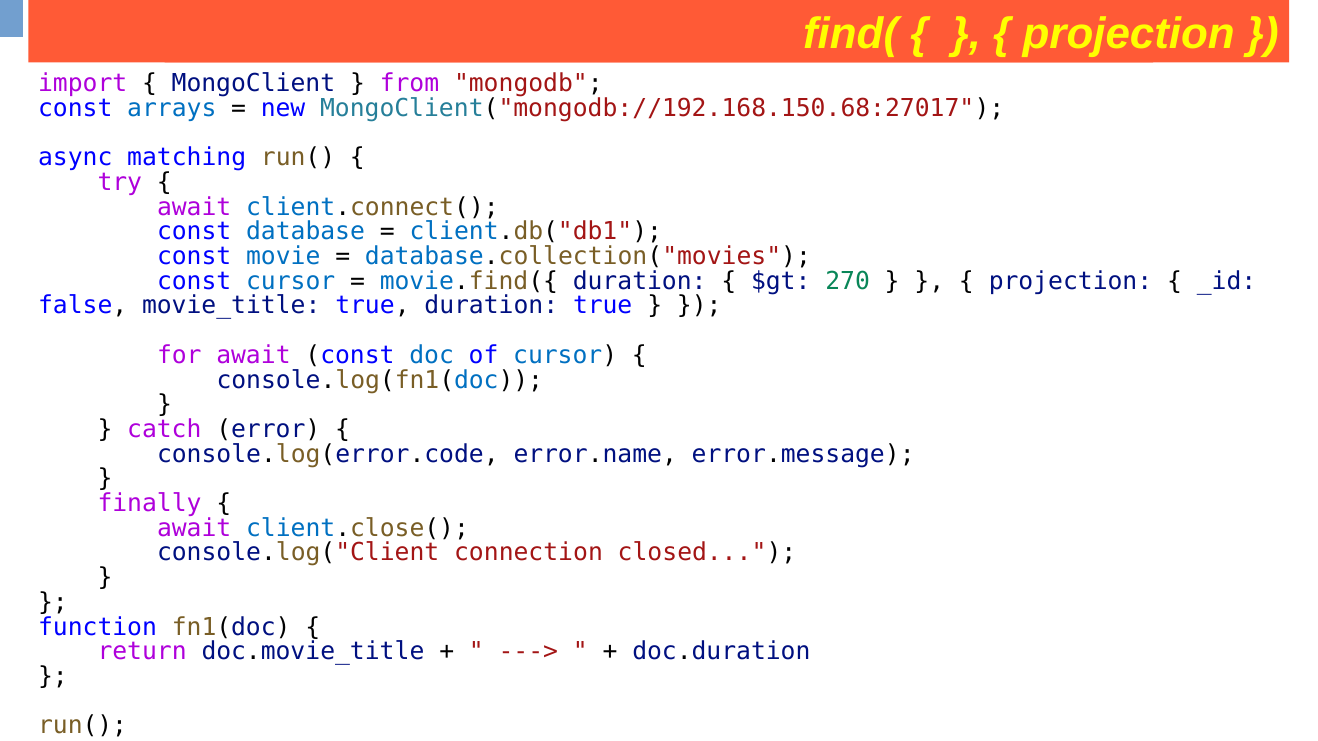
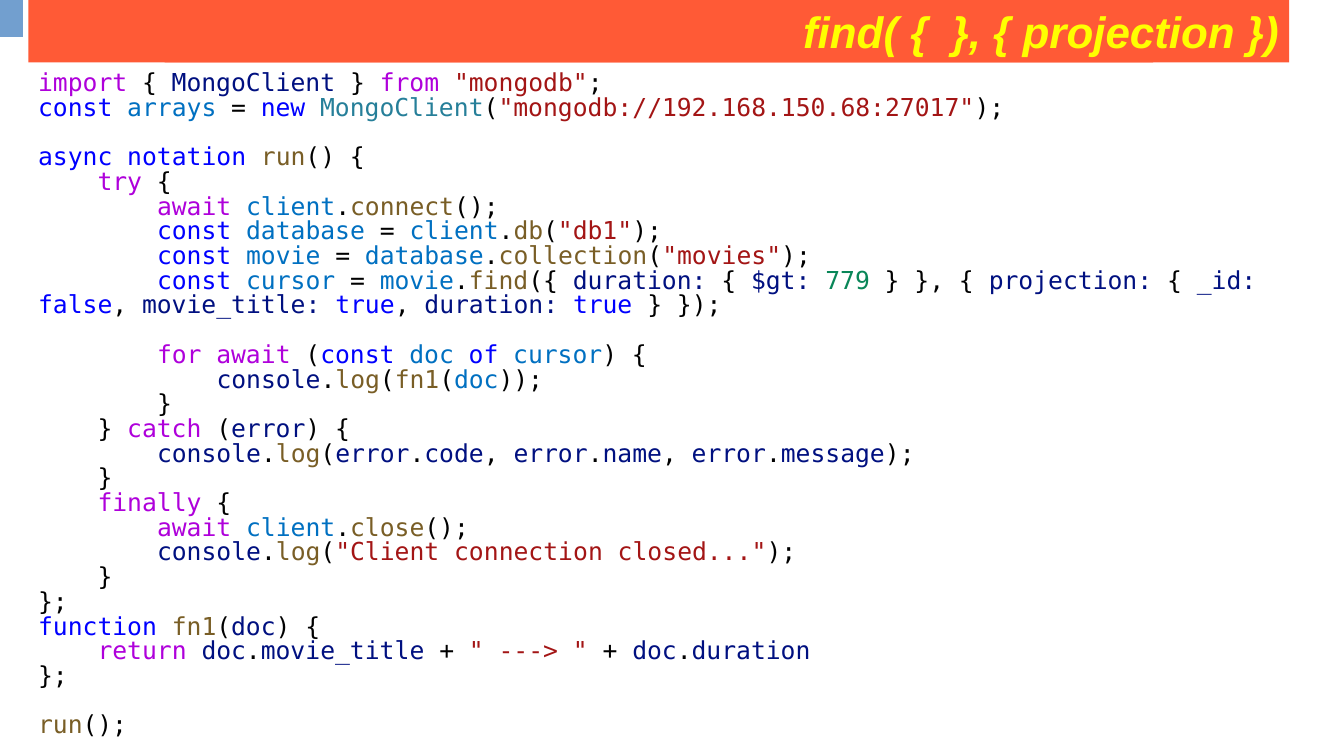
matching: matching -> notation (187, 158)
270: 270 -> 779 (848, 281)
